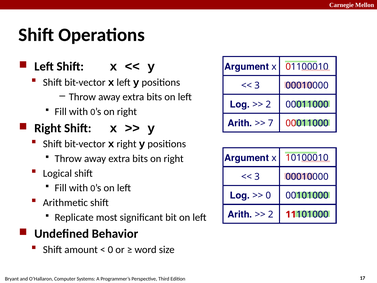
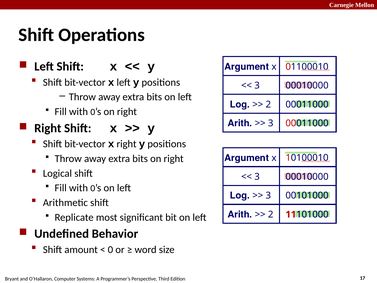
7: 7 -> 3 (271, 123)
0: 0 -> 3 (268, 195)
